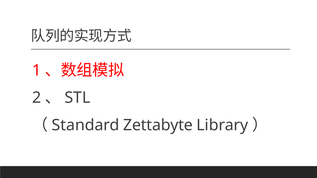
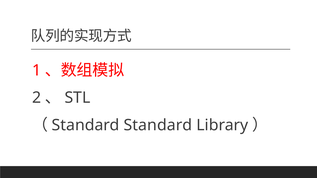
Zettabyte: Zettabyte -> Standard (158, 125)
